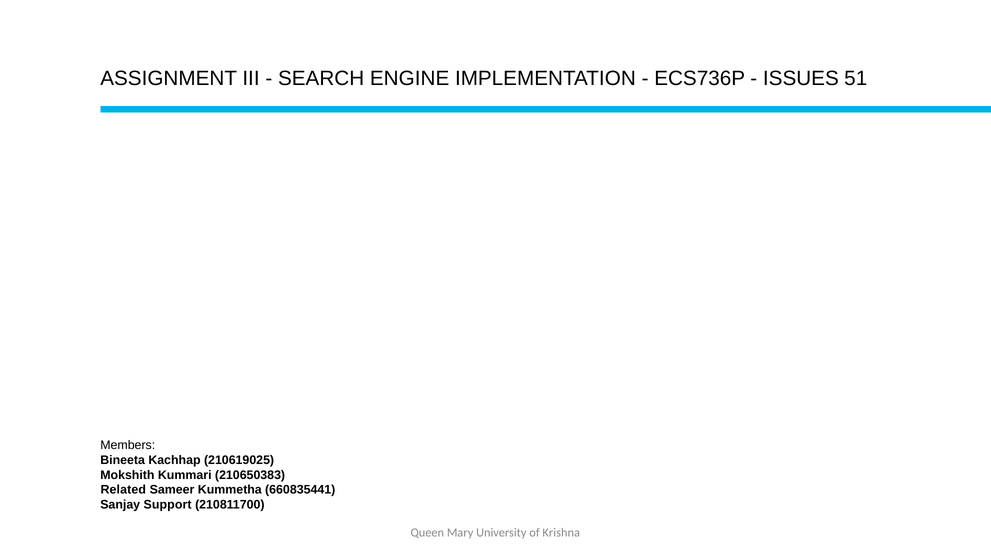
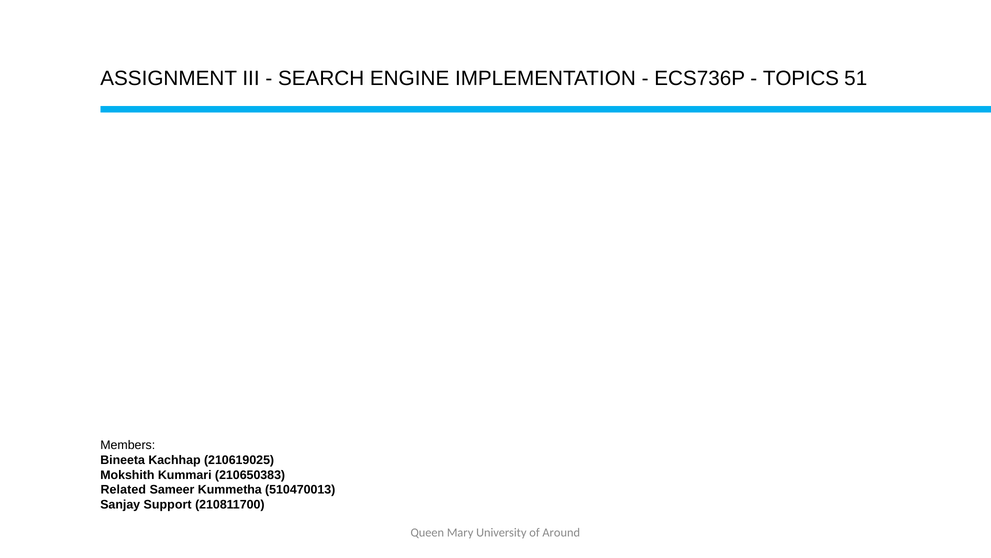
ISSUES: ISSUES -> TOPICS (801, 79)
660835441: 660835441 -> 510470013 (300, 489)
Krishna: Krishna -> Around (561, 532)
